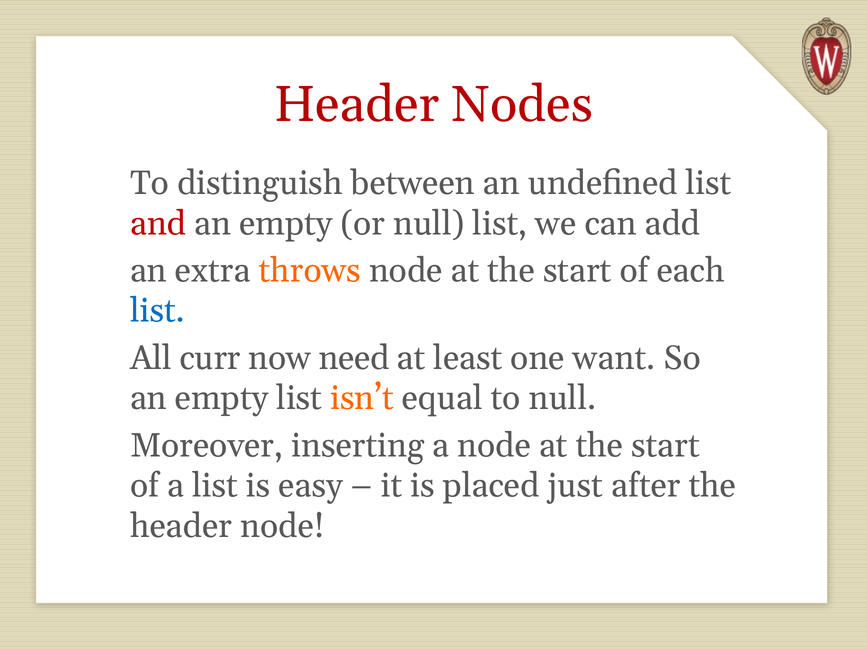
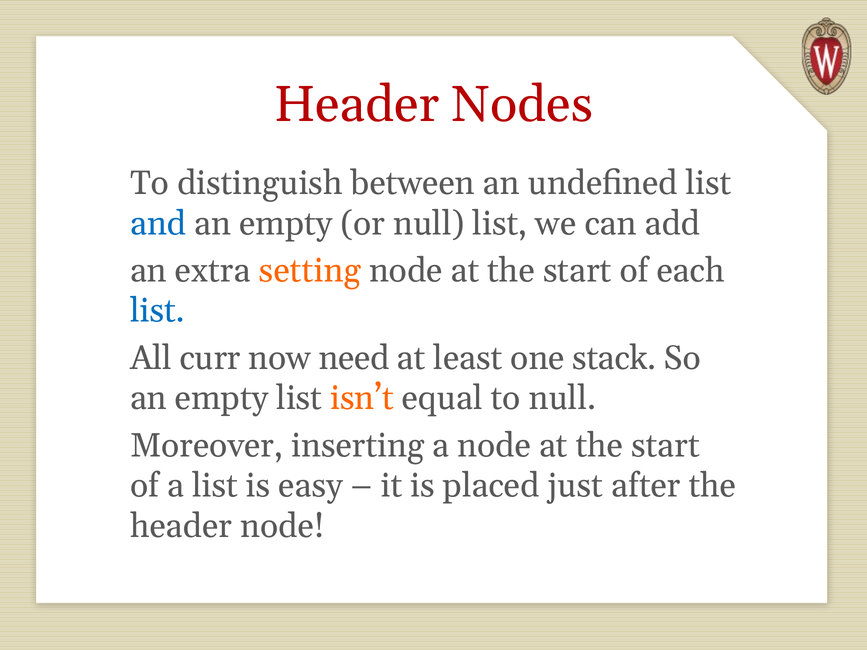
and colour: red -> blue (158, 223)
throws: throws -> setting (310, 271)
want: want -> stack (614, 358)
